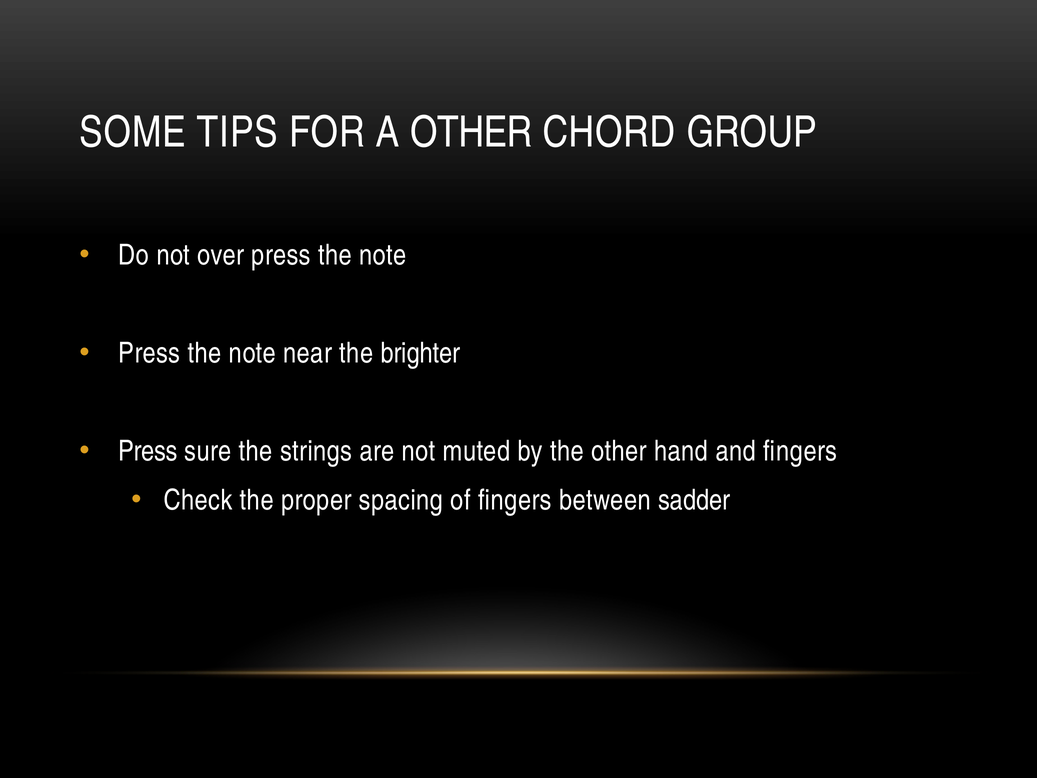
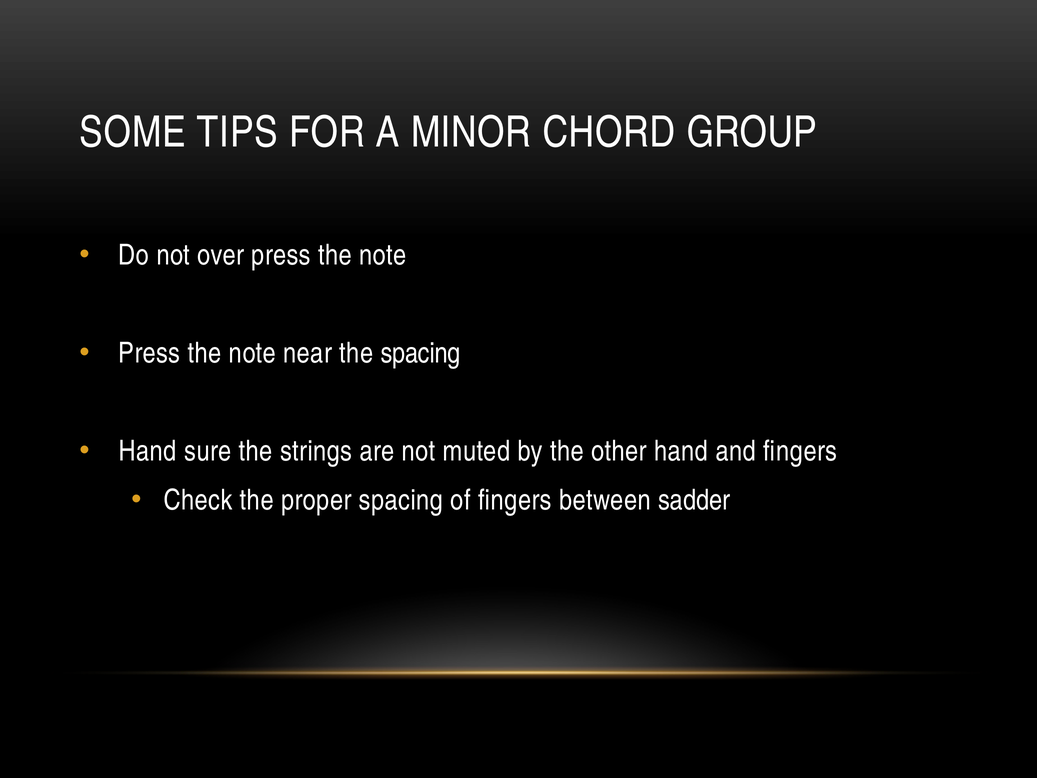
A OTHER: OTHER -> MINOR (471, 133)
the brighter: brighter -> spacing (421, 353)
Press: Press -> Hand (148, 451)
